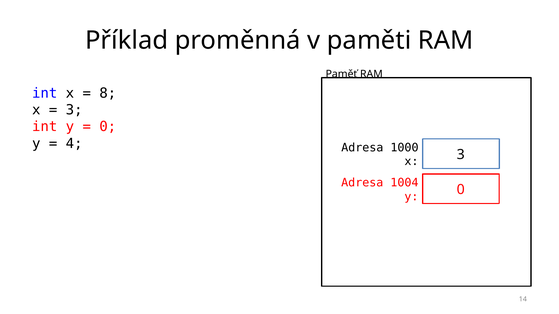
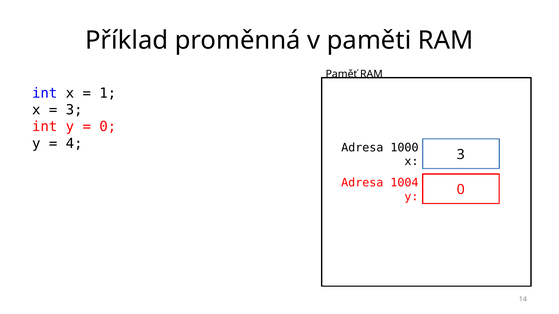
8: 8 -> 1 (108, 93)
